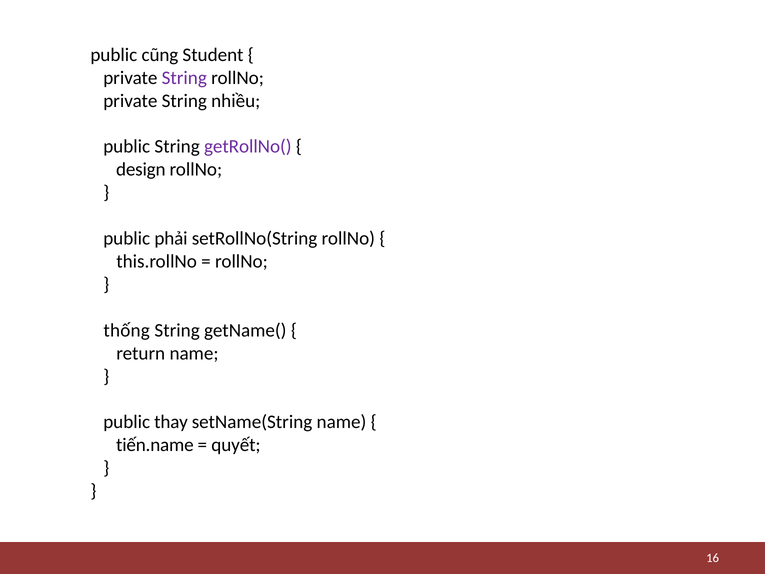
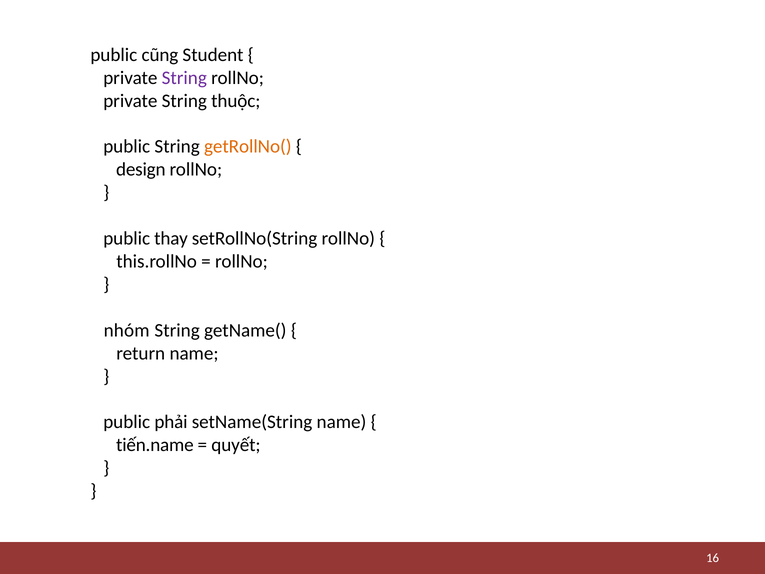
nhiều: nhiều -> thuộc (236, 101)
getRollNo( colour: purple -> orange (248, 147)
phải: phải -> thay (171, 238)
thống: thống -> nhóm (127, 330)
thay: thay -> phải (171, 422)
